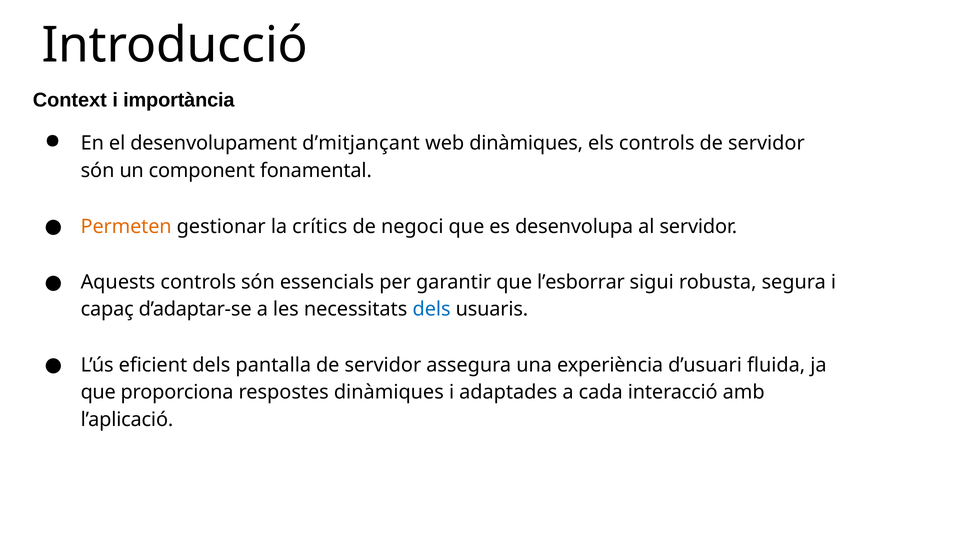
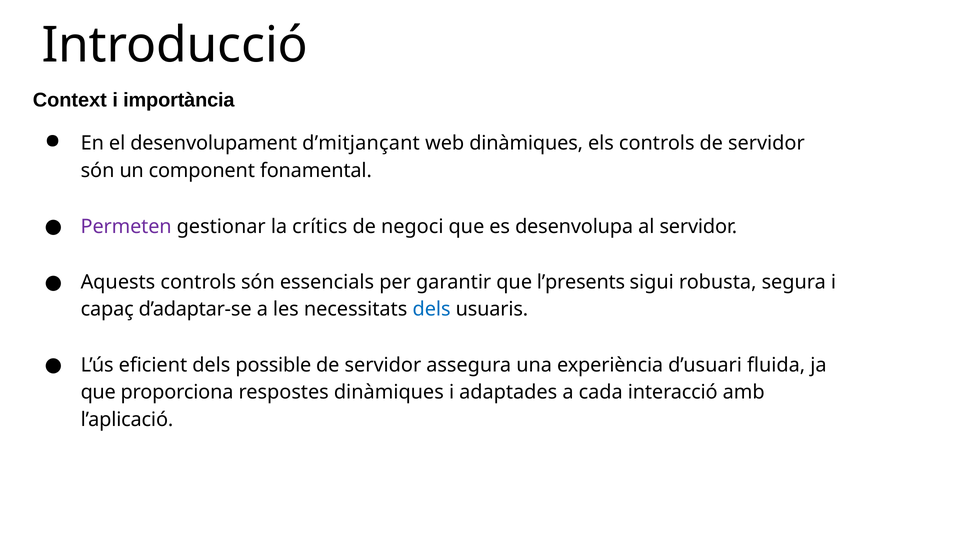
Permeten colour: orange -> purple (126, 226)
l’esborrar: l’esborrar -> l’presents (581, 282)
pantalla: pantalla -> possible (273, 365)
